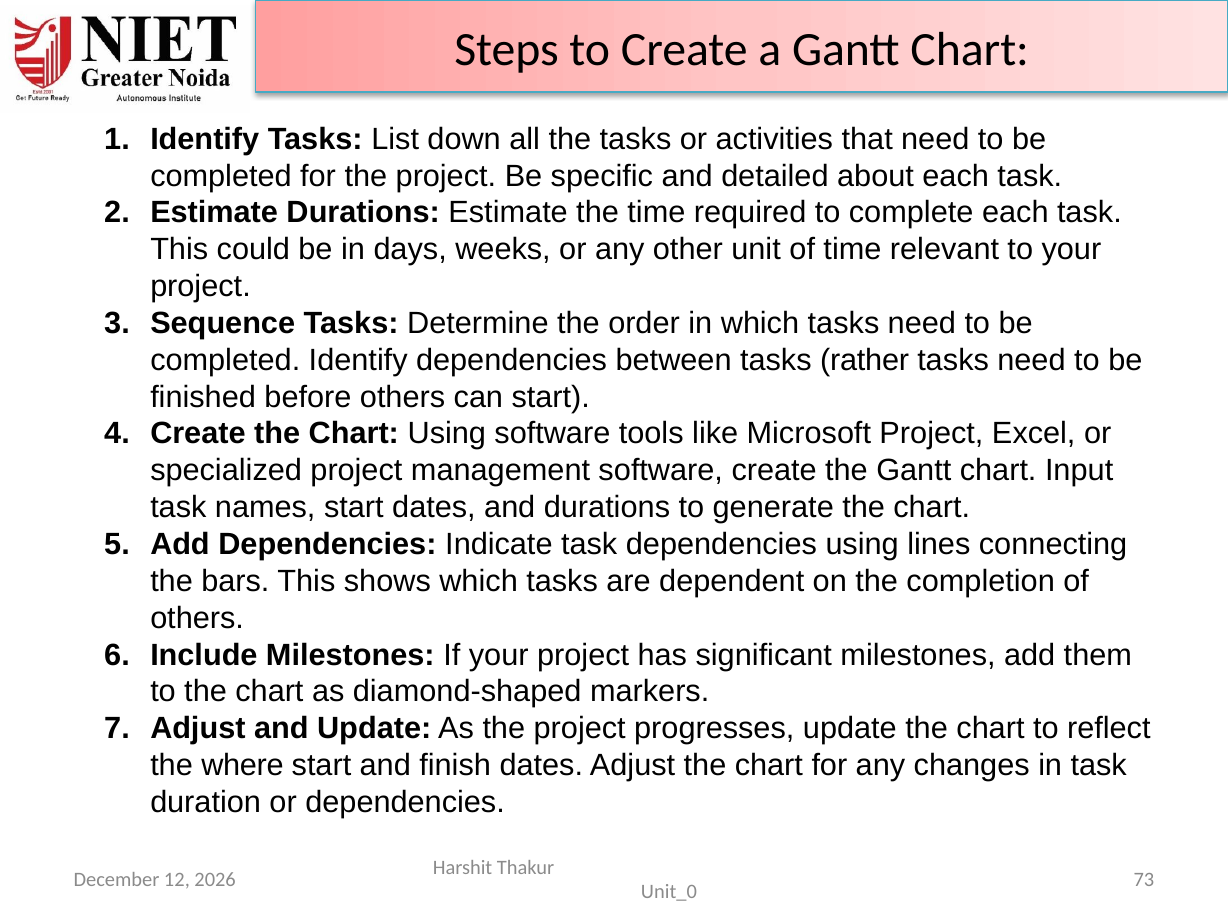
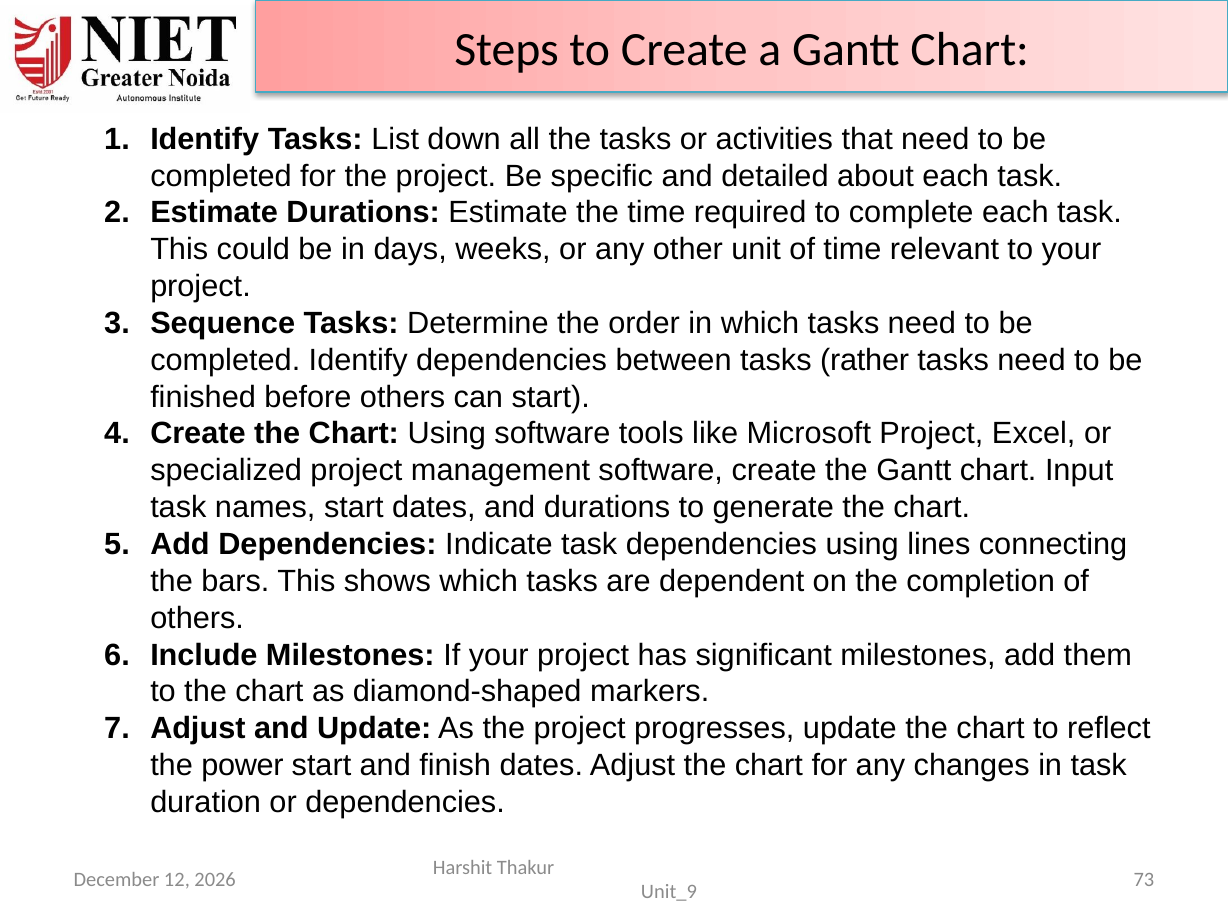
where: where -> power (242, 765)
Unit_0: Unit_0 -> Unit_9 (669, 892)
